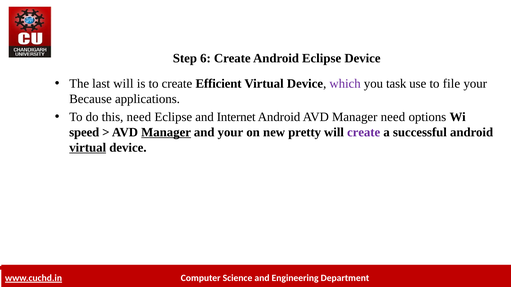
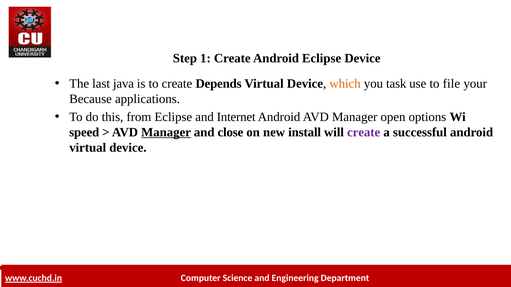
6: 6 -> 1 (205, 58)
last will: will -> java (124, 84)
Efficient: Efficient -> Depends (219, 84)
which colour: purple -> orange (345, 84)
this need: need -> from (139, 117)
Manager need: need -> open (393, 117)
and your: your -> close (230, 132)
pretty: pretty -> install (305, 132)
virtual underline: present -> none (88, 148)
